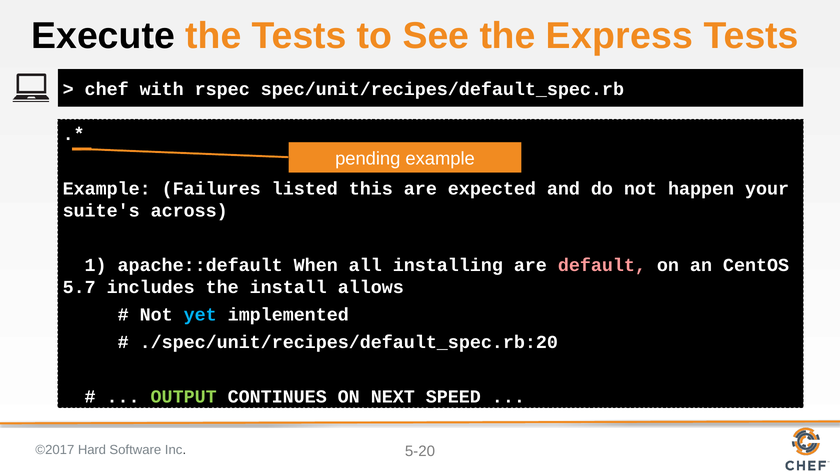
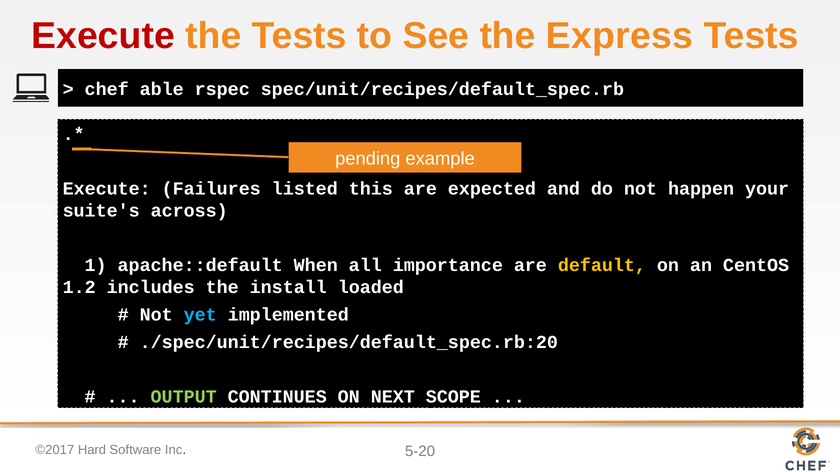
Execute colour: black -> red (103, 36)
with: with -> able (162, 89)
Example: Example -> Execute (107, 189)
installing: installing -> importance (448, 266)
default colour: pink -> yellow (602, 266)
5.7: 5.7 -> 1.2 (79, 288)
allows: allows -> loaded (371, 288)
SPEED: SPEED -> SCOPE (453, 397)
